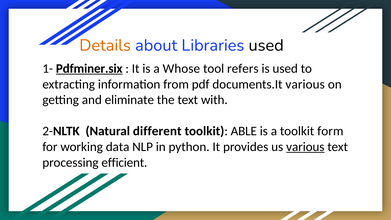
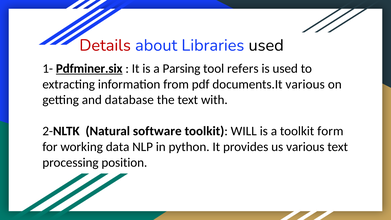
Details colour: orange -> red (105, 45)
Whose: Whose -> Parsing (181, 69)
eliminate: eliminate -> database (129, 100)
different: different -> software (157, 131)
ABLE: ABLE -> WILL (244, 131)
various underline: present -> none (305, 147)
efficient: efficient -> position (124, 162)
